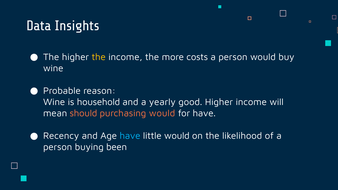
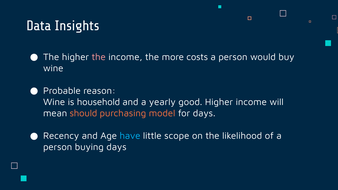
the colour: yellow -> pink (99, 57)
purchasing would: would -> model (162, 113)
for have: have -> days (204, 113)
little would: would -> scope (177, 136)
buying been: been -> days (116, 147)
